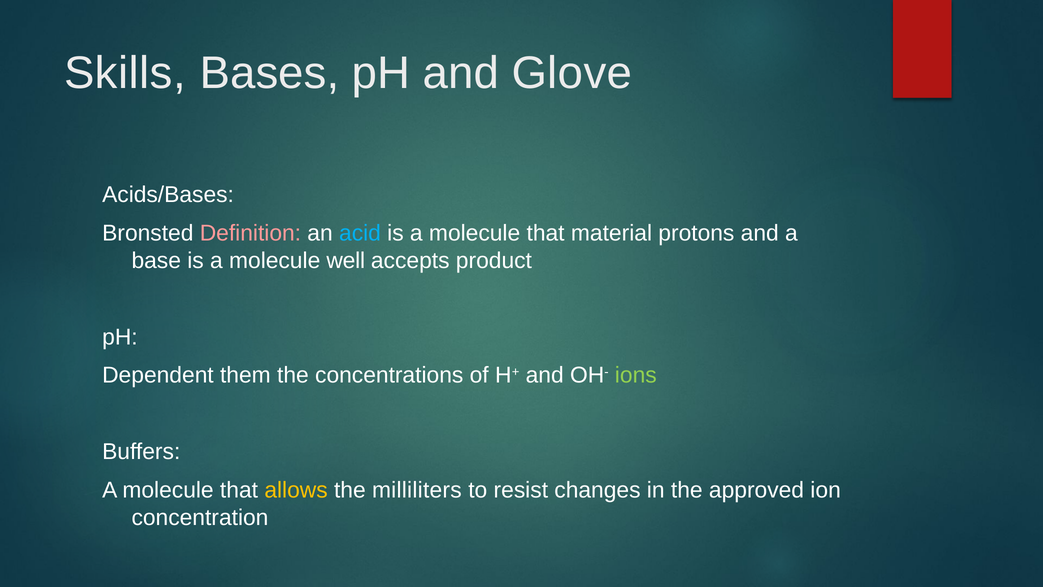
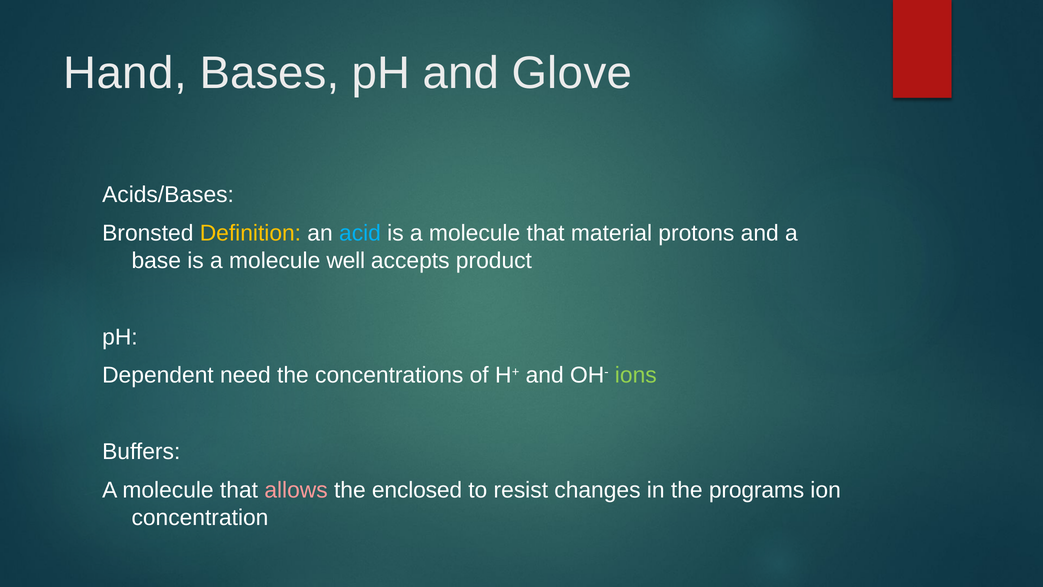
Skills: Skills -> Hand (125, 73)
Definition colour: pink -> yellow (250, 233)
them: them -> need (245, 375)
allows colour: yellow -> pink (296, 490)
milliliters: milliliters -> enclosed (417, 490)
approved: approved -> programs (757, 490)
